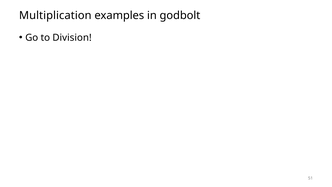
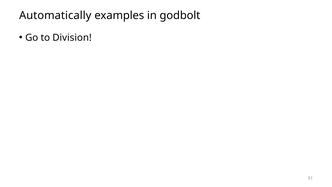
Multiplication: Multiplication -> Automatically (55, 15)
